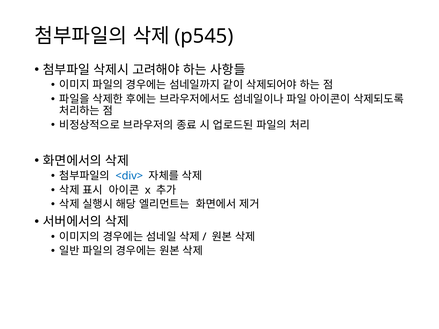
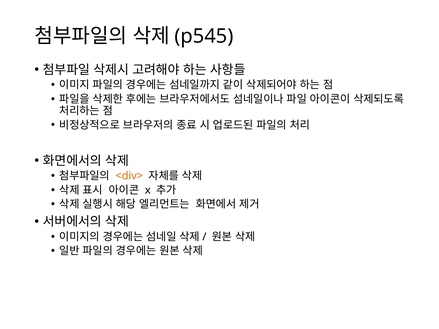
<div> colour: blue -> orange (129, 176)
